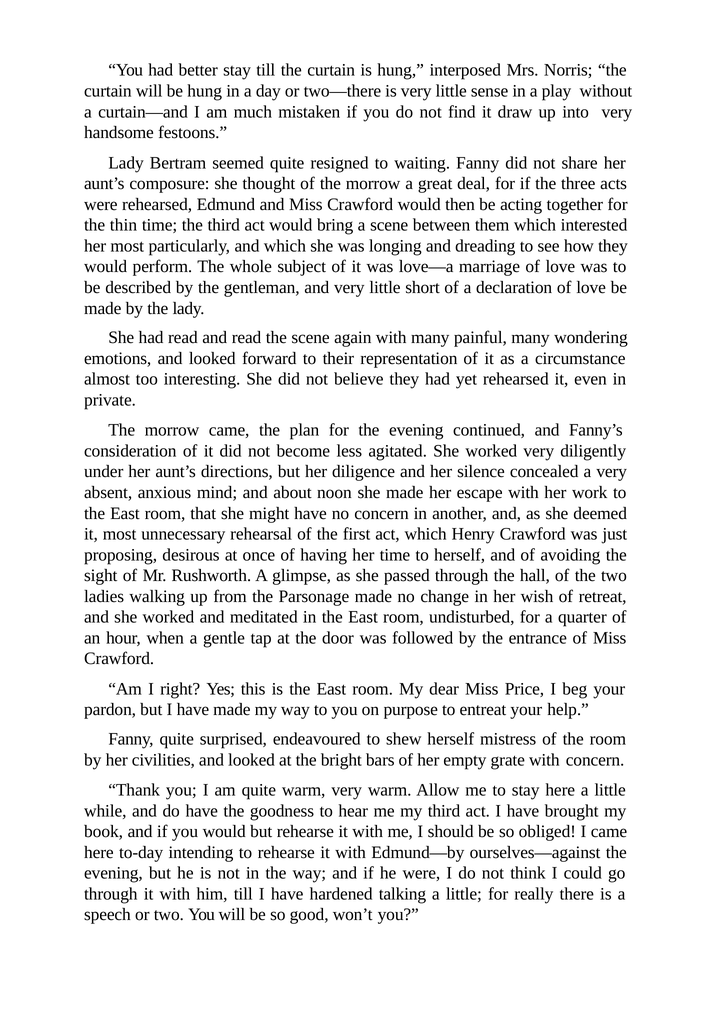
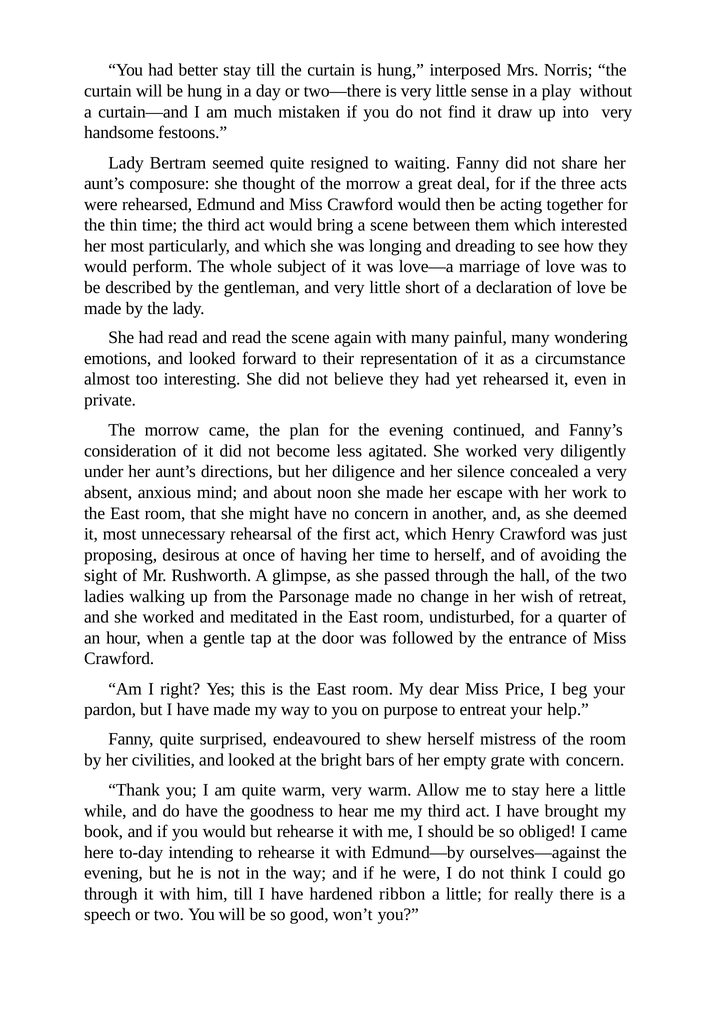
talking: talking -> ribbon (402, 894)
